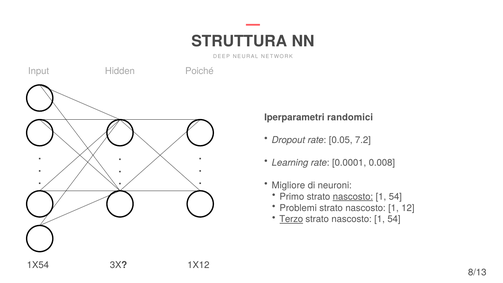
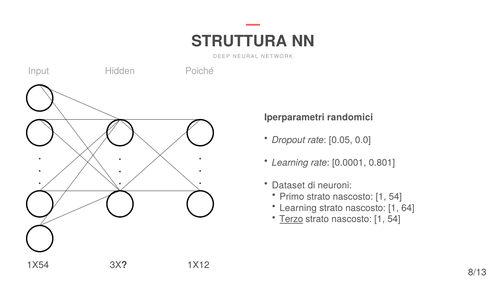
7.2: 7.2 -> 0.0 (363, 140)
0.008: 0.008 -> 0.801 (382, 163)
Migliore: Migliore -> Dataset (288, 185)
nascosto underline: present -> none (353, 197)
Problemi: Problemi -> Learning (298, 208)
12: 12 -> 64 (408, 208)
